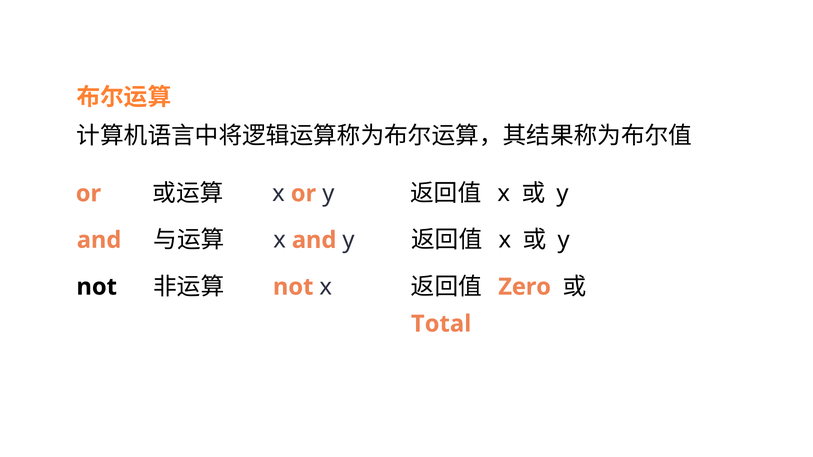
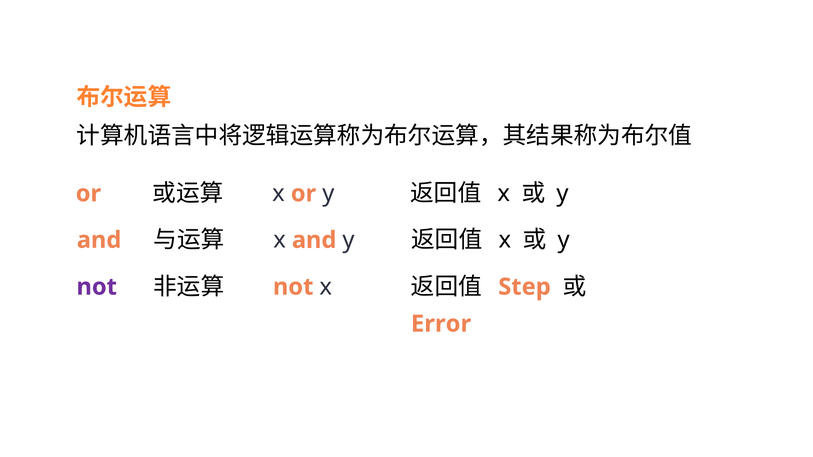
Zero: Zero -> Step (525, 287)
not colour: black -> purple (97, 287)
Total: Total -> Error (441, 324)
